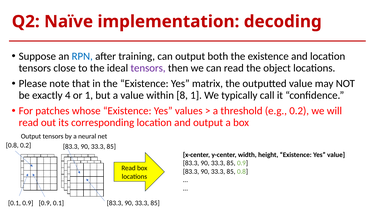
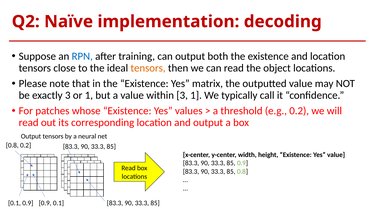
tensors colour: purple -> orange (148, 68)
exactly 4: 4 -> 3 (68, 95)
within 8: 8 -> 3 (182, 95)
